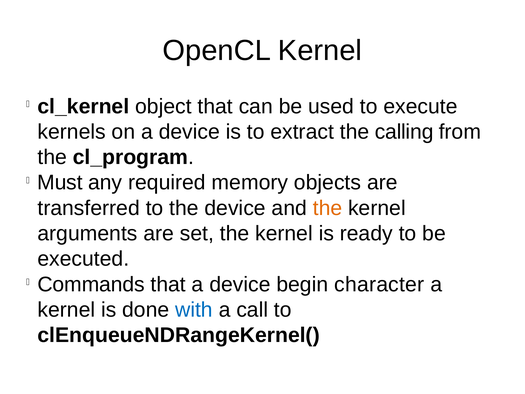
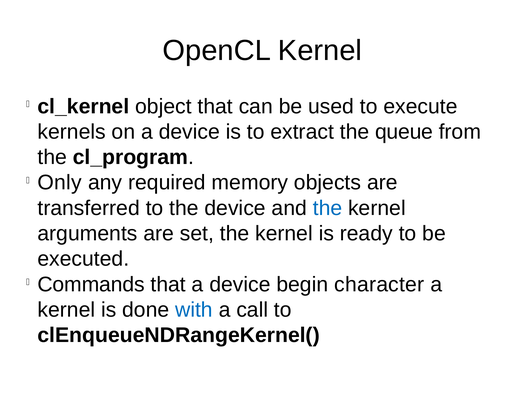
calling: calling -> queue (404, 132)
Must: Must -> Only (60, 183)
the colour: orange -> blue (328, 208)
